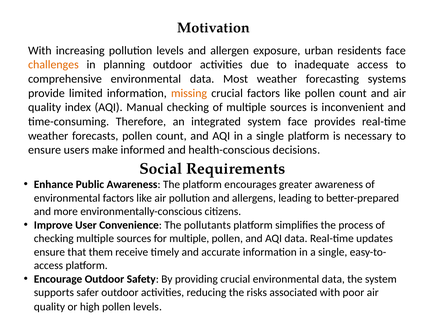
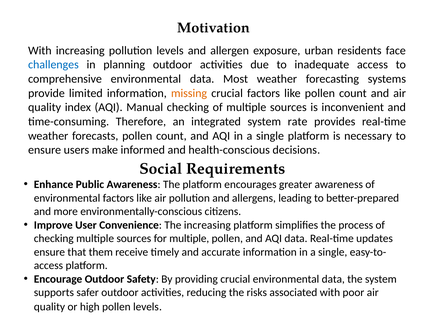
challenges colour: orange -> blue (53, 65)
system face: face -> rate (298, 122)
The pollutants: pollutants -> increasing (207, 225)
